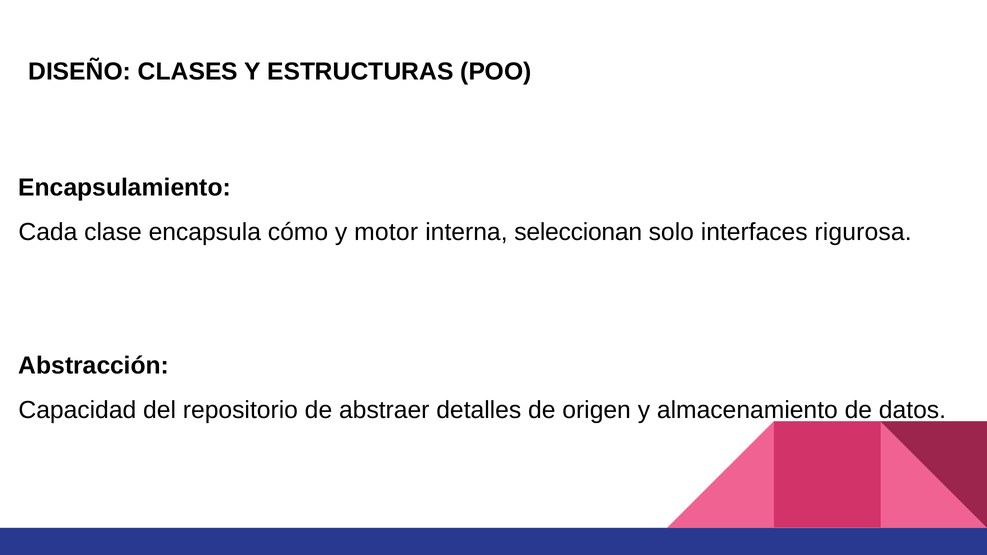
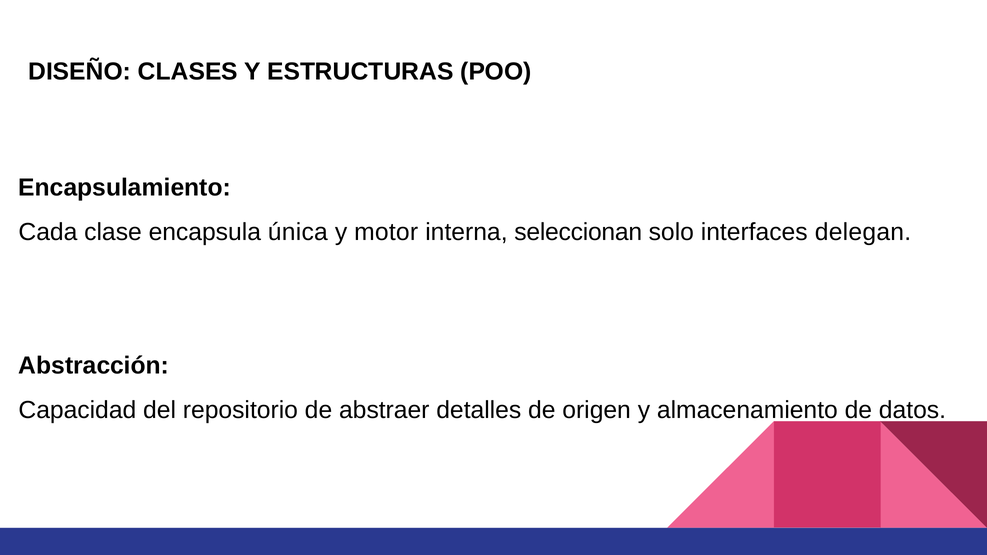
cómo: cómo -> única (298, 232)
rigurosa: rigurosa -> delegan (863, 232)
